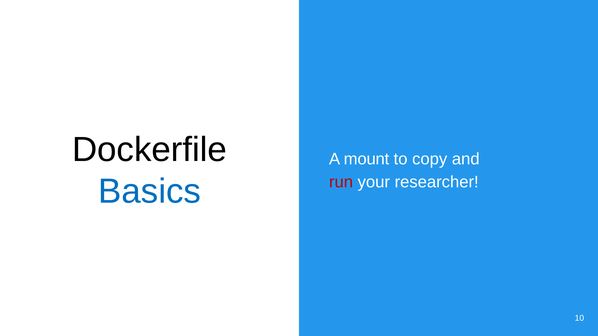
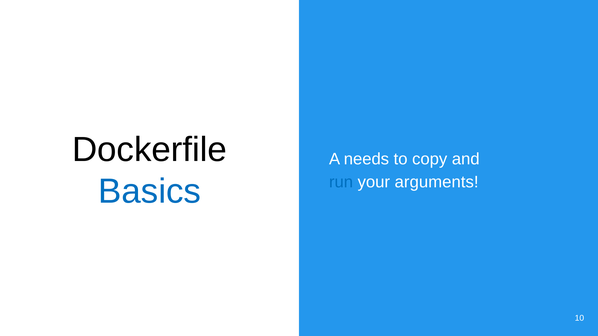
mount: mount -> needs (366, 159)
run colour: red -> blue (341, 182)
researcher: researcher -> arguments (437, 182)
